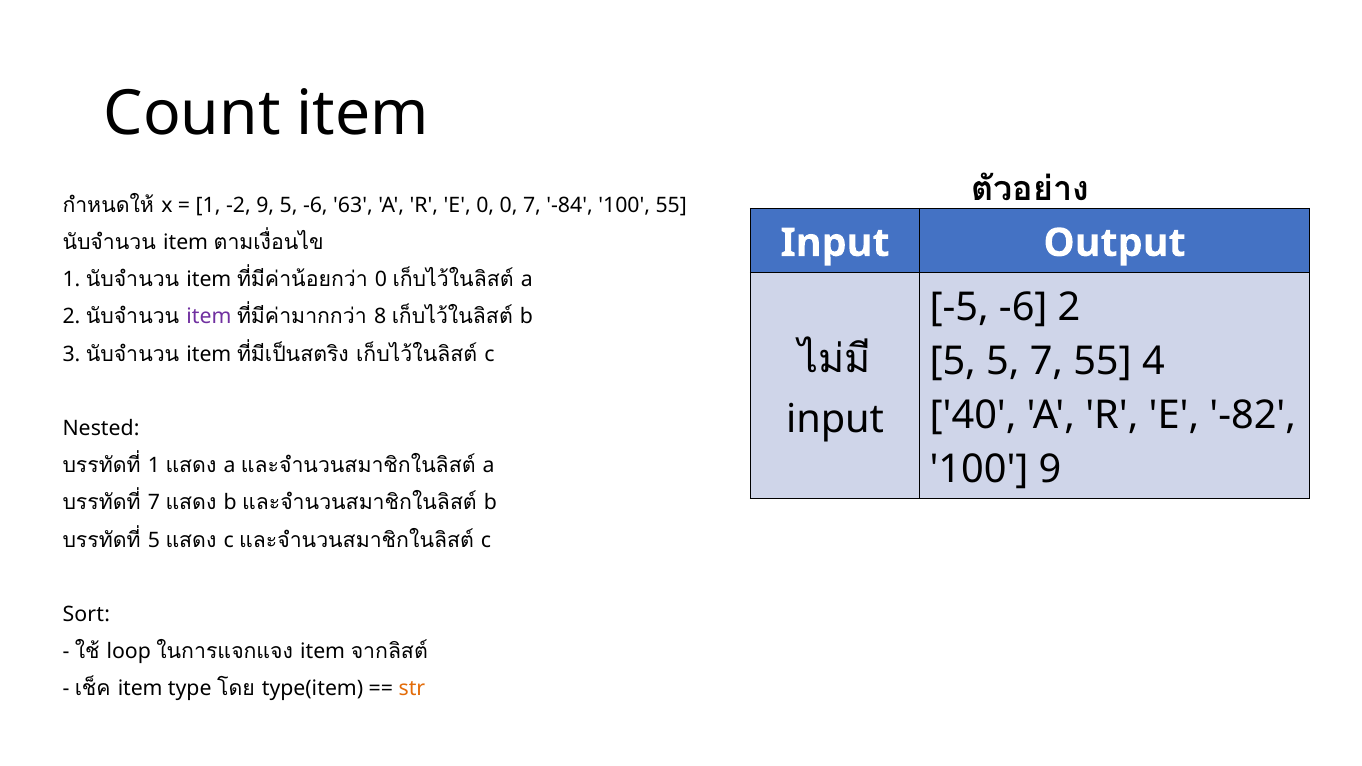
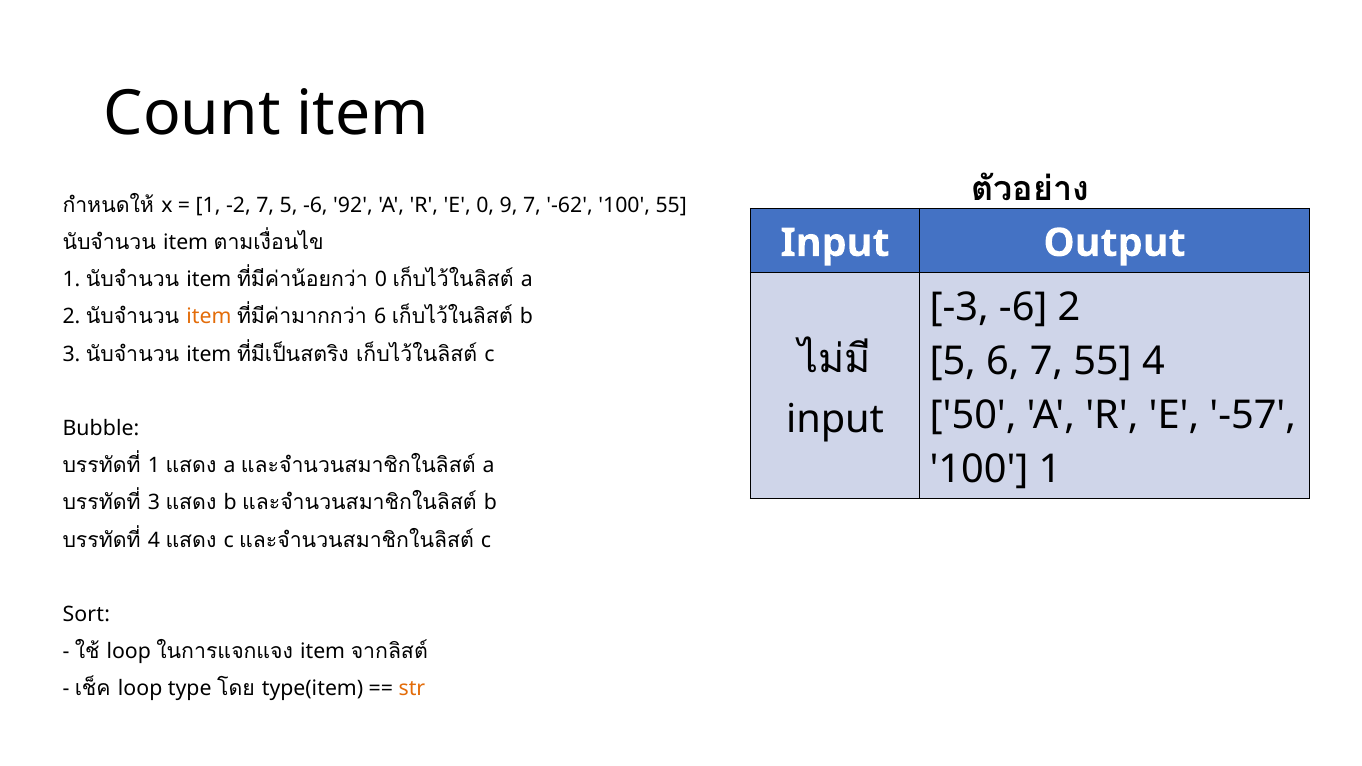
-2 9: 9 -> 7 (265, 205)
63: 63 -> 92 (353, 205)
0 0: 0 -> 9 (509, 205)
-84: -84 -> -62 (570, 205)
-5: -5 -> -3 (959, 307)
item colour: purple -> orange (209, 317)
8: 8 -> 6 (380, 317)
5 5: 5 -> 6 (1003, 361)
40: 40 -> 50 (973, 415)
-82: -82 -> -57 (1253, 415)
Nested: Nested -> Bubble (101, 428)
100 9: 9 -> 1 (1050, 469)
7: 7 -> 3 (154, 503)
5: 5 -> 4 (154, 540)
item: item -> loop (140, 689)
